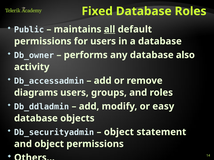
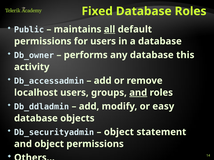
also: also -> this (185, 55)
diagrams: diagrams -> localhost (36, 93)
and underline: none -> present (138, 93)
